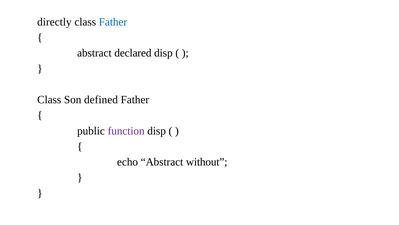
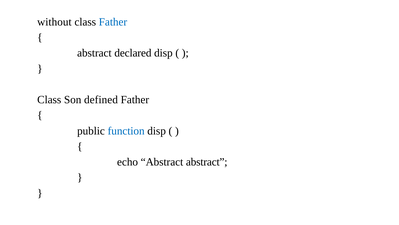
directly: directly -> without (54, 22)
function colour: purple -> blue (126, 131)
Abstract without: without -> abstract (207, 162)
